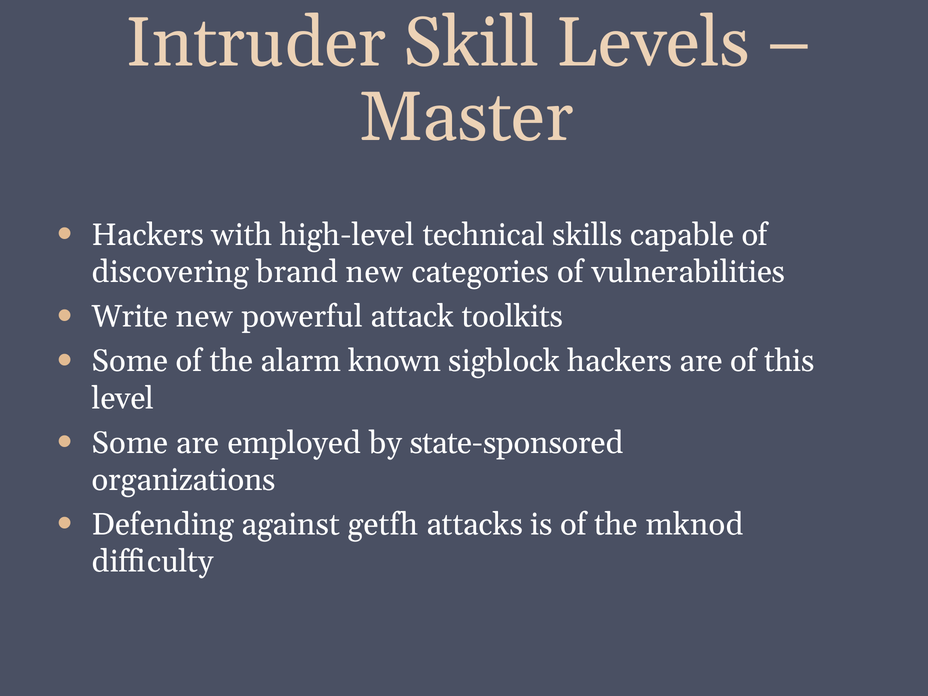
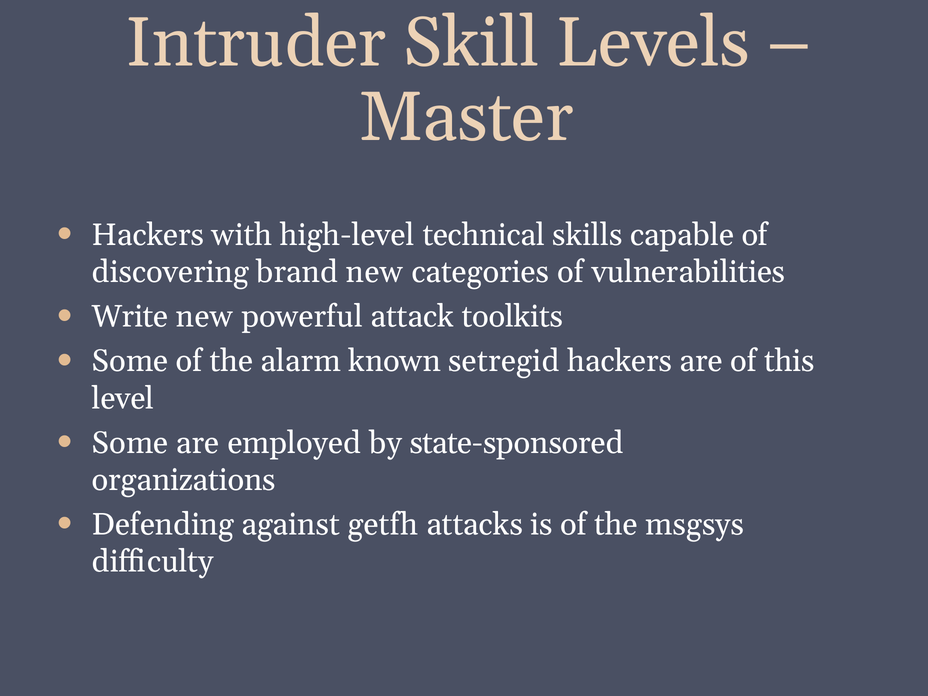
sigblock: sigblock -> setregid (504, 361)
mknod: mknod -> msgsys (695, 525)
